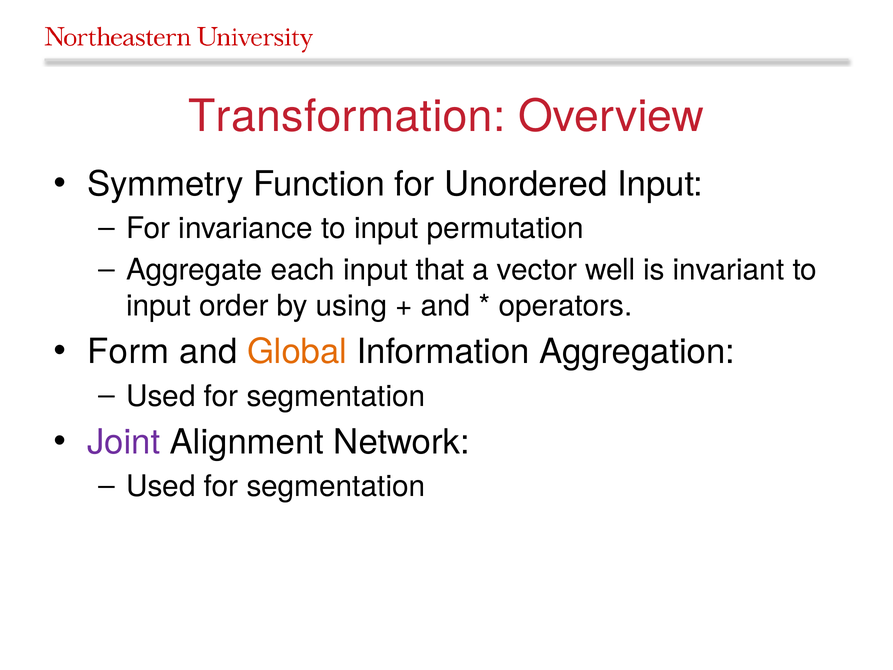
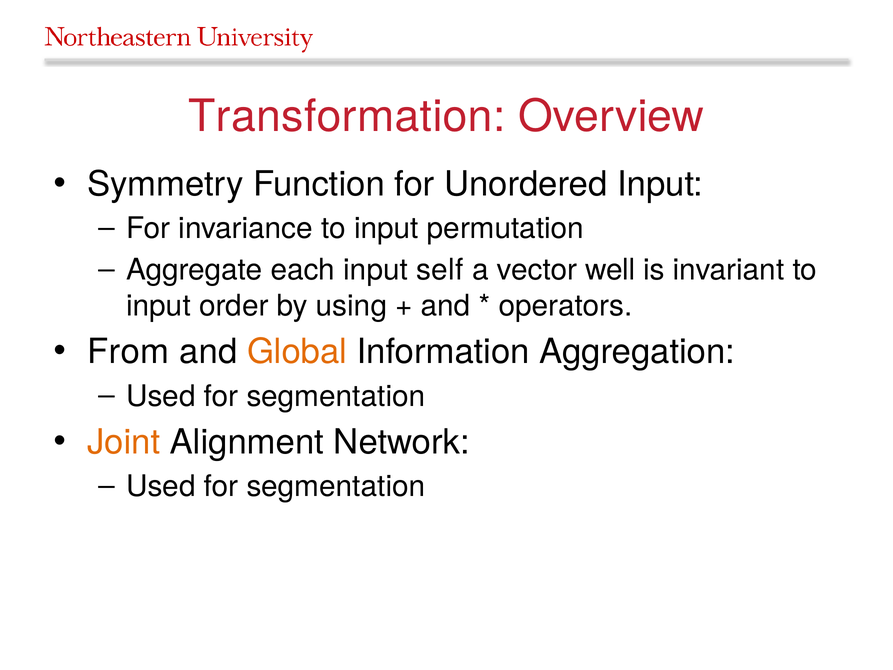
that: that -> self (440, 270)
Form: Form -> From (128, 352)
Joint colour: purple -> orange (124, 442)
